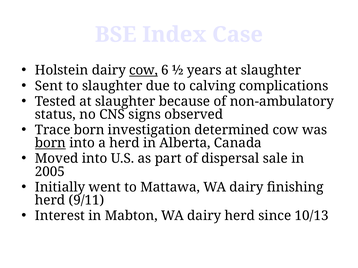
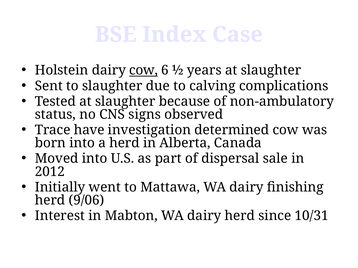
Trace born: born -> have (89, 130)
born underline: present -> none (50, 143)
2005: 2005 -> 2012 (50, 172)
9/11: 9/11 -> 9/06 (86, 201)
10/13: 10/13 -> 10/31 (312, 216)
